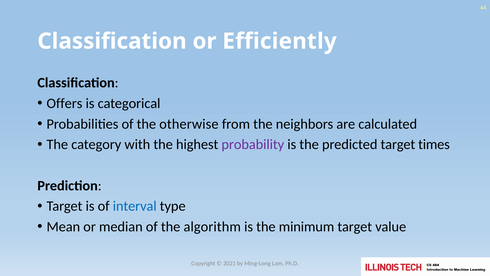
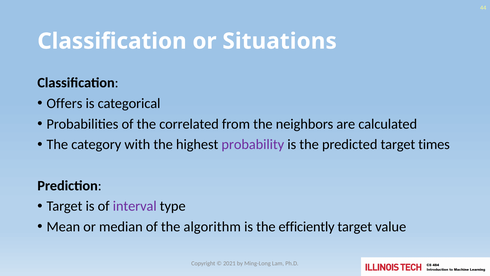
Efficiently: Efficiently -> Situations (280, 41)
otherwise: otherwise -> correlated (189, 124)
interval colour: blue -> purple (135, 206)
minimum: minimum -> efficiently (307, 226)
